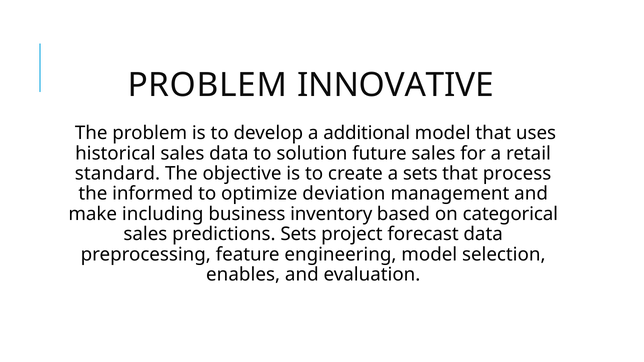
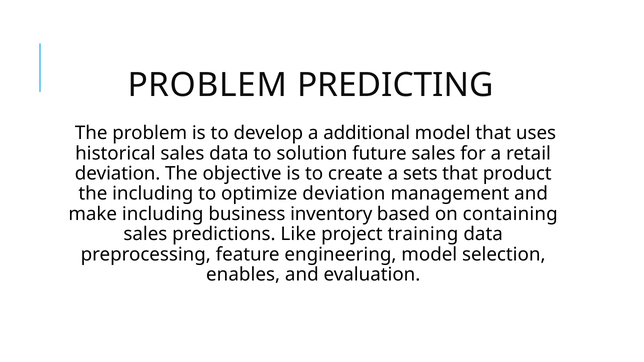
INNOVATIVE: INNOVATIVE -> PREDICTING (395, 85)
standard: standard -> deviation (118, 174)
process: process -> product (517, 174)
the informed: informed -> including (153, 194)
categorical: categorical -> containing (510, 214)
predictions Sets: Sets -> Like (298, 234)
forecast: forecast -> training (423, 234)
